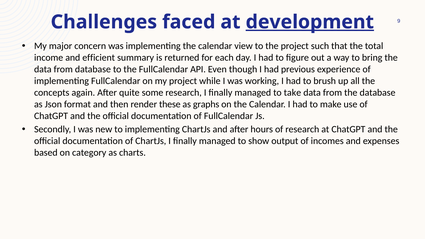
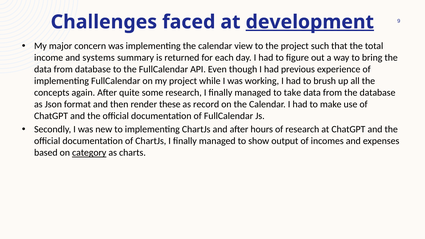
efficient: efficient -> systems (99, 58)
graphs: graphs -> record (206, 104)
category underline: none -> present (89, 153)
